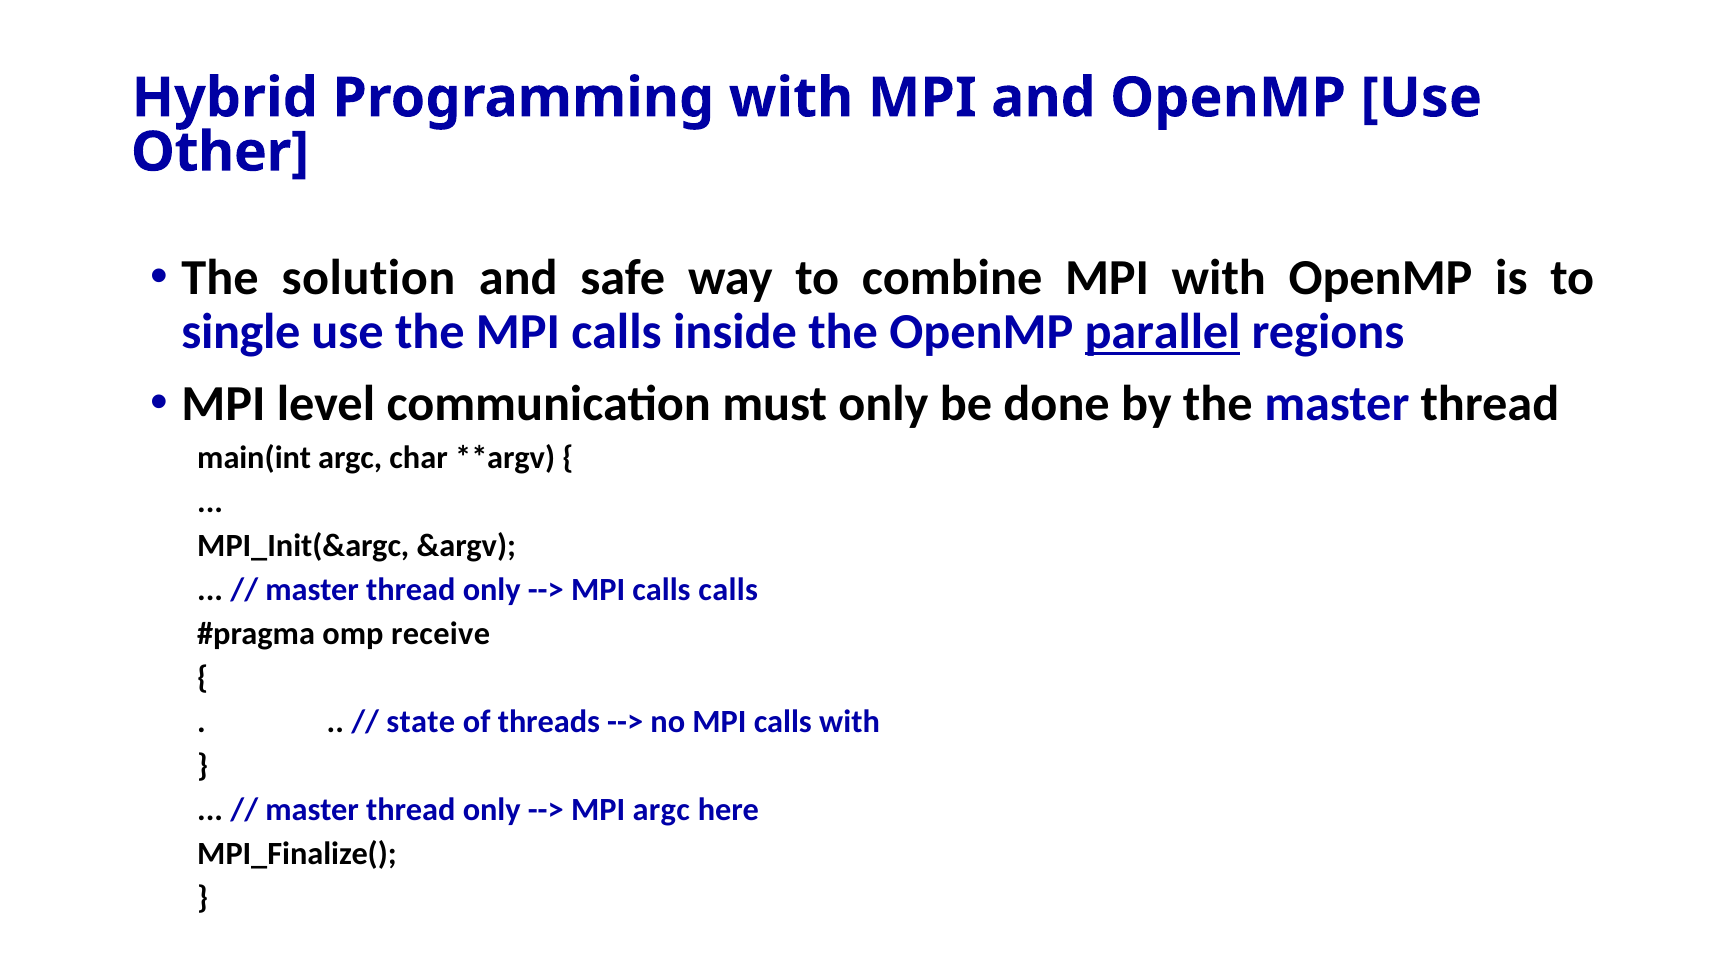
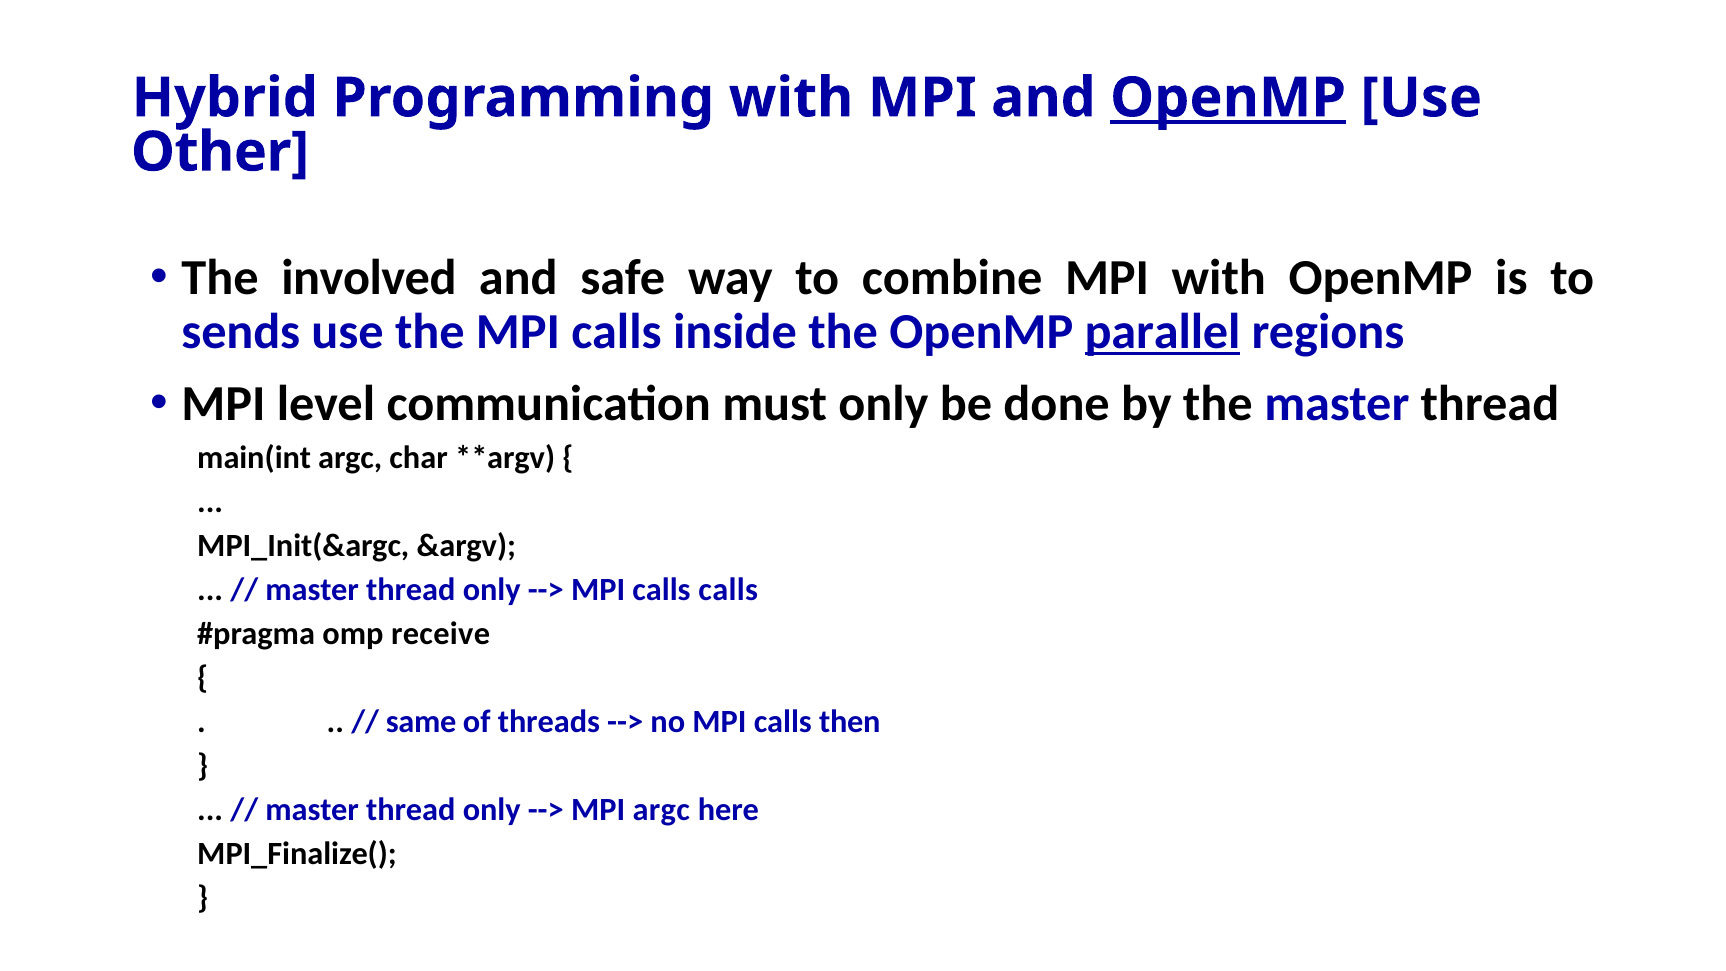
OpenMP underline: none -> present (1228, 98)
solution: solution -> involved (369, 277)
single: single -> sends (241, 332)
state: state -> same (421, 722)
calls with: with -> then (850, 722)
